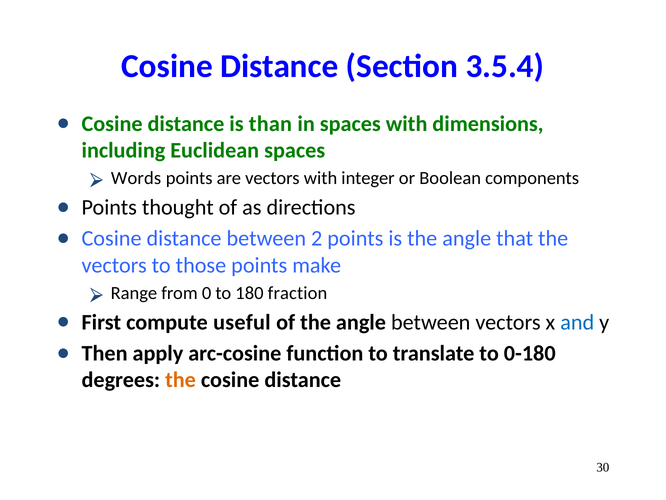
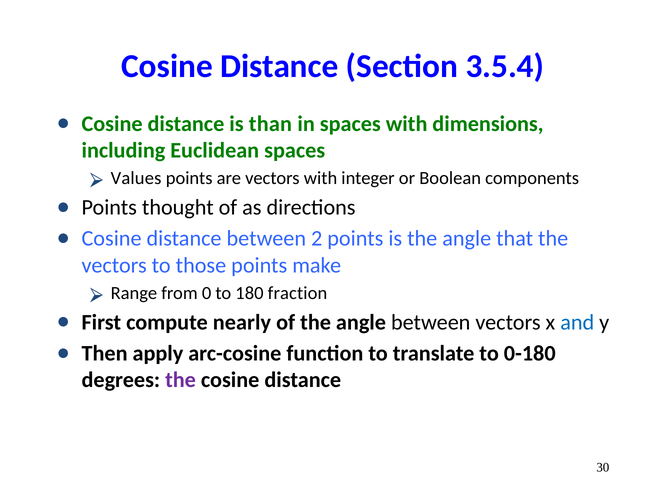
Words: Words -> Values (136, 178)
useful: useful -> nearly (242, 322)
the colour: orange -> purple (181, 380)
